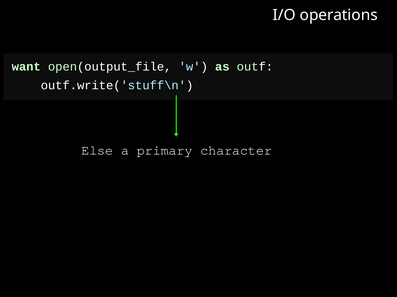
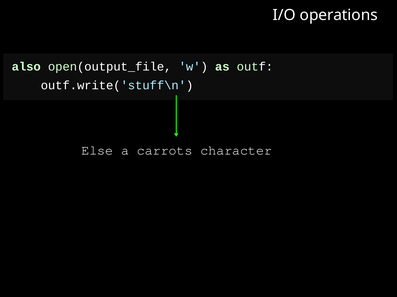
want: want -> also (26, 67)
primary: primary -> carrots (165, 151)
